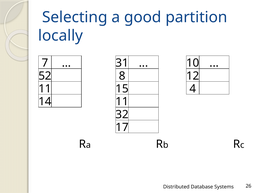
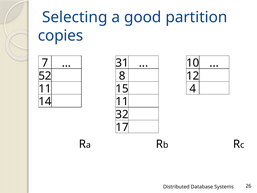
locally: locally -> copies (61, 36)
